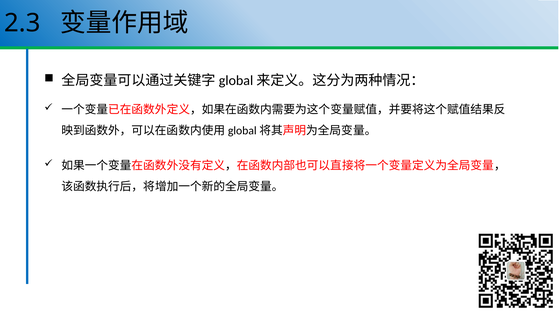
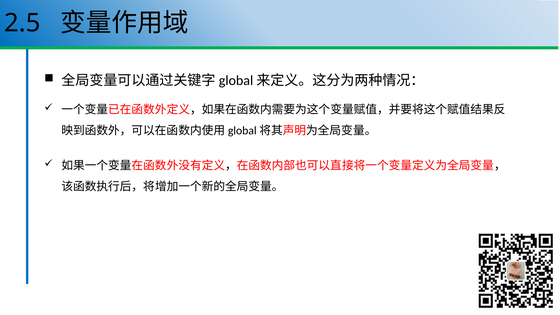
2.3: 2.3 -> 2.5 (22, 23)
